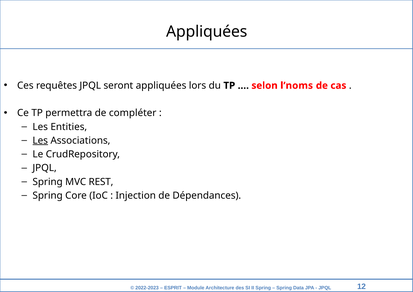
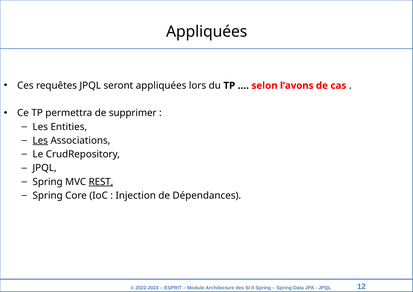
l’noms: l’noms -> l’avons (297, 86)
compléter: compléter -> supprimer (133, 113)
REST underline: none -> present (101, 182)
